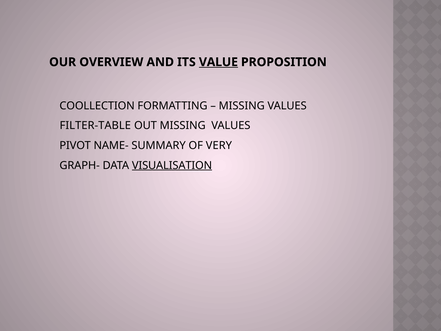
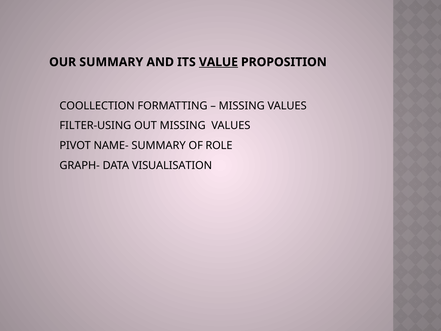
OUR OVERVIEW: OVERVIEW -> SUMMARY (111, 62)
FILTER-TABLE: FILTER-TABLE -> FILTER-USING (95, 126)
VERY: VERY -> ROLE (219, 145)
VISUALISATION underline: present -> none (172, 165)
